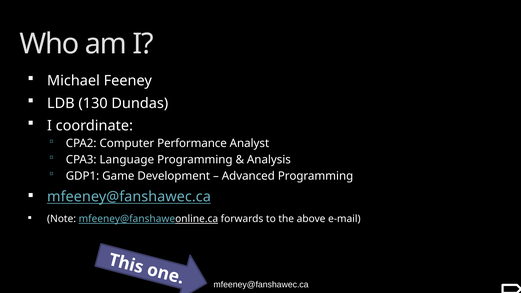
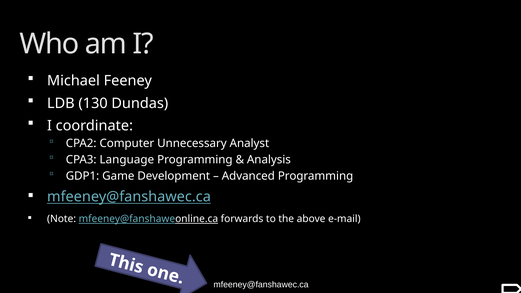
Performance: Performance -> Unnecessary (192, 143)
